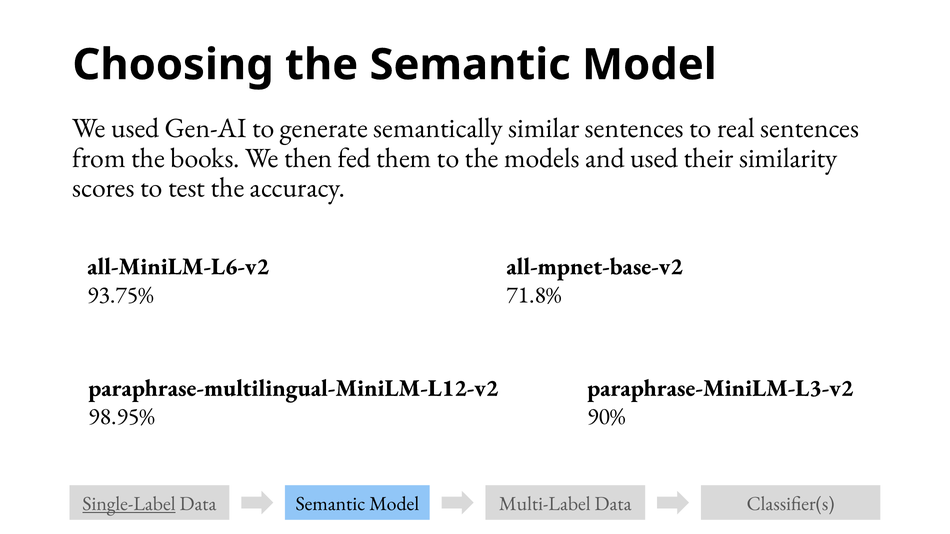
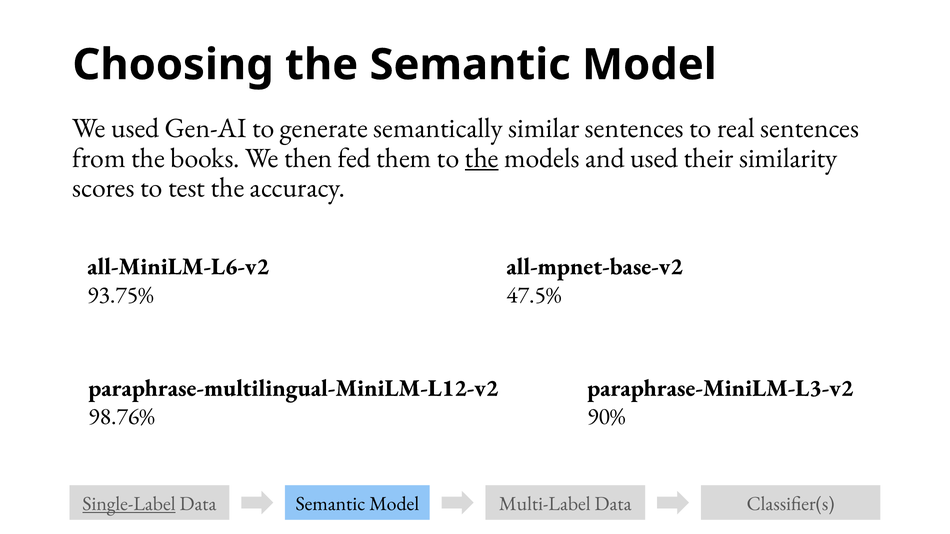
the underline: none -> present (482, 158)
71.8%: 71.8% -> 47.5% (534, 295)
98.95%: 98.95% -> 98.76% (122, 417)
